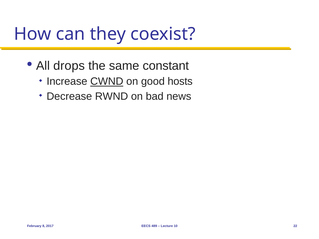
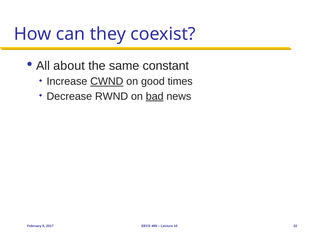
drops: drops -> about (69, 66)
hosts: hosts -> times (180, 82)
bad underline: none -> present (155, 96)
